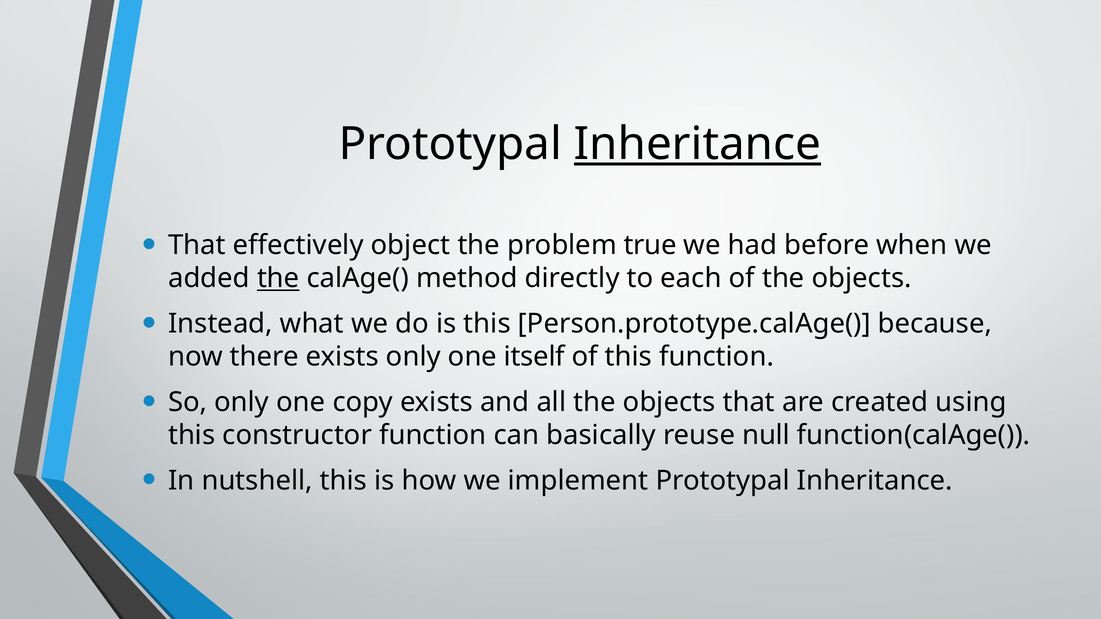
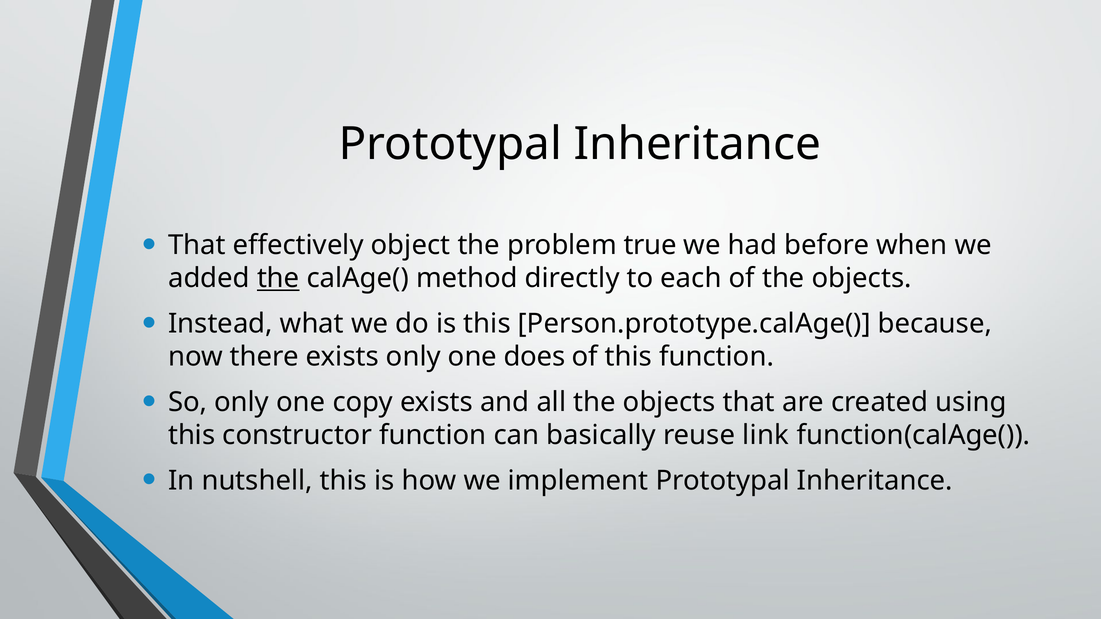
Inheritance underline: present -> none (697, 144)
itself: itself -> does (534, 357)
null: null -> link (766, 435)
